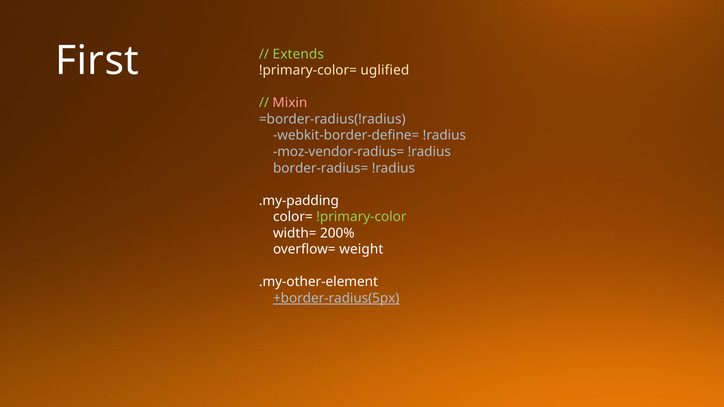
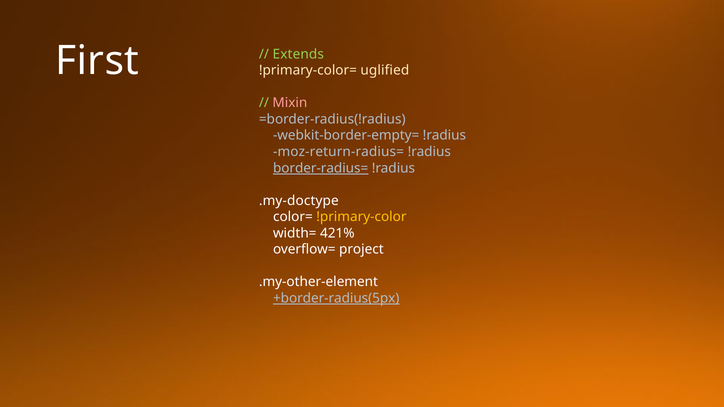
webkit-border-define=: webkit-border-define= -> webkit-border-empty= (346, 136)
moz-vendor-radius=: moz-vendor-radius= -> moz-return-radius= (339, 152)
border-radius= underline: none -> present (321, 168)
.my-padding: .my-padding -> .my-doctype (299, 201)
!primary-color colour: light green -> yellow (361, 217)
200%: 200% -> 421% (337, 233)
weight: weight -> project (361, 250)
